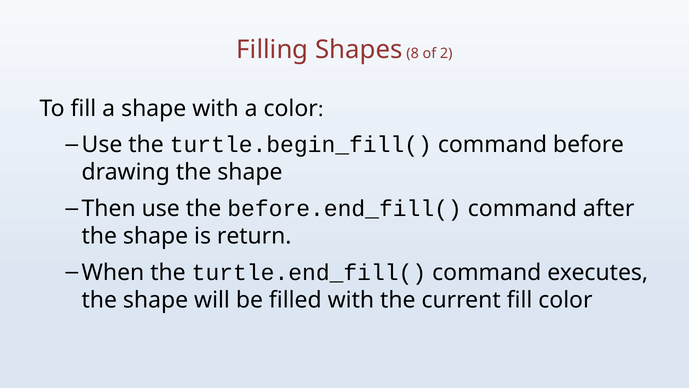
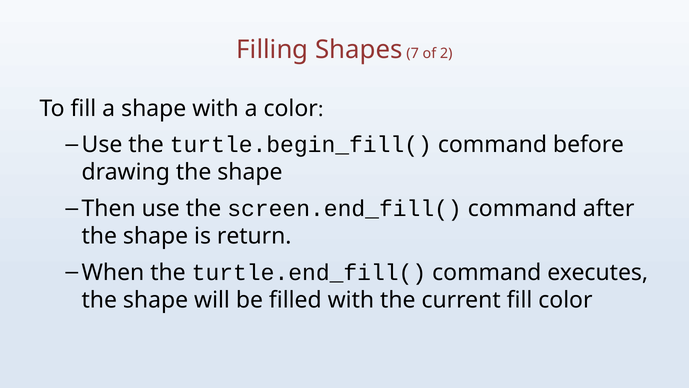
8: 8 -> 7 (413, 53)
before.end_fill(: before.end_fill( -> screen.end_fill( (345, 208)
